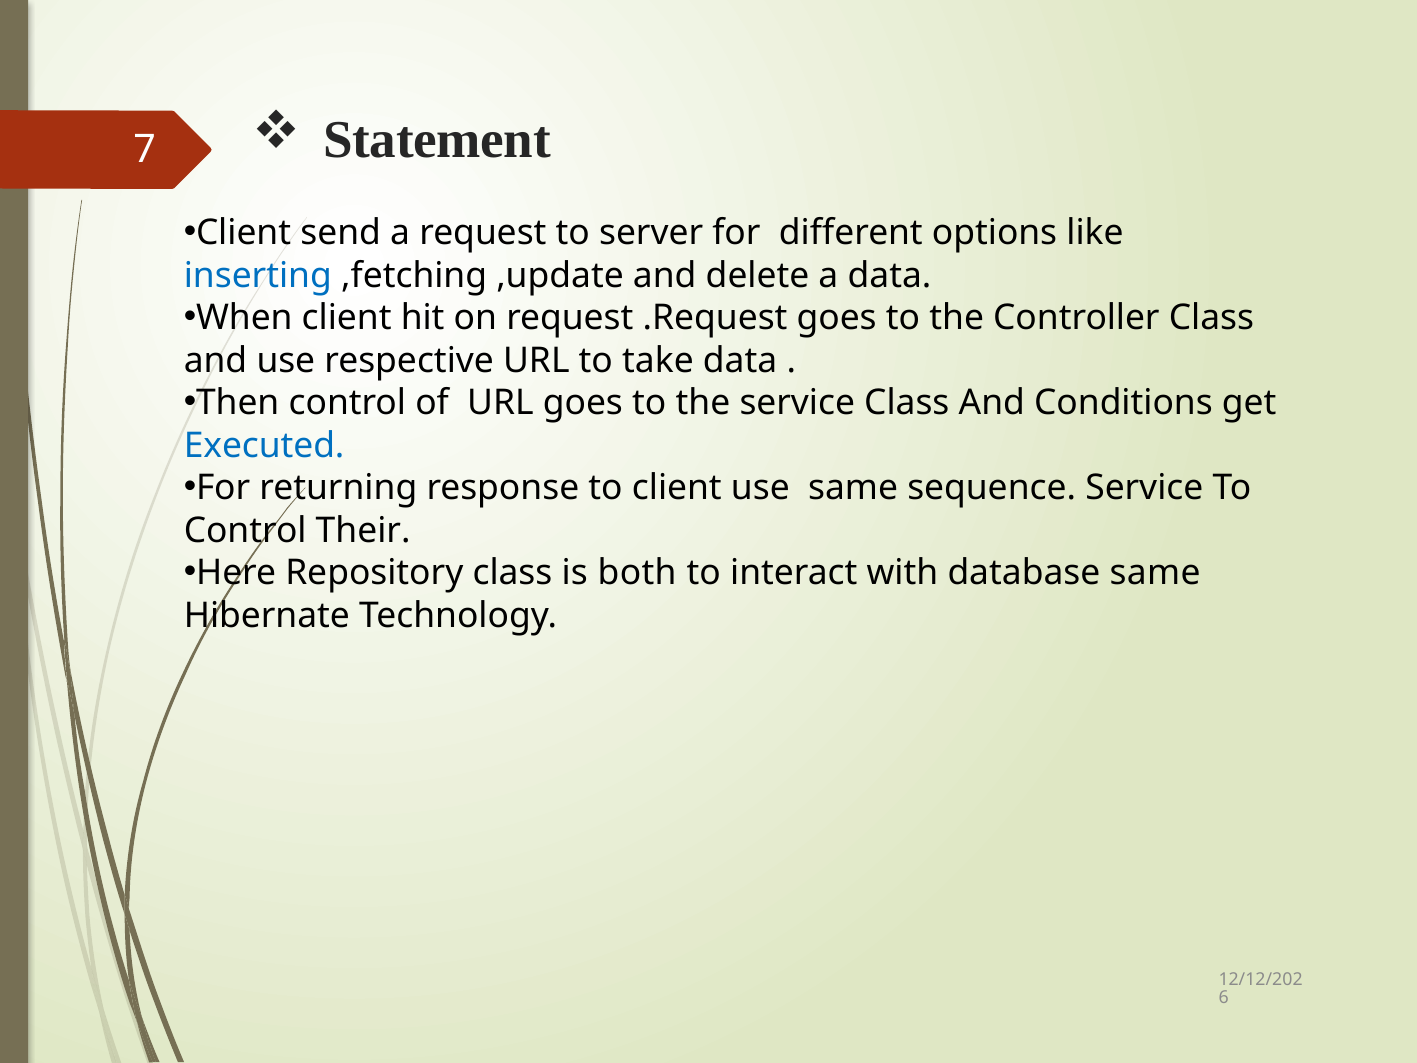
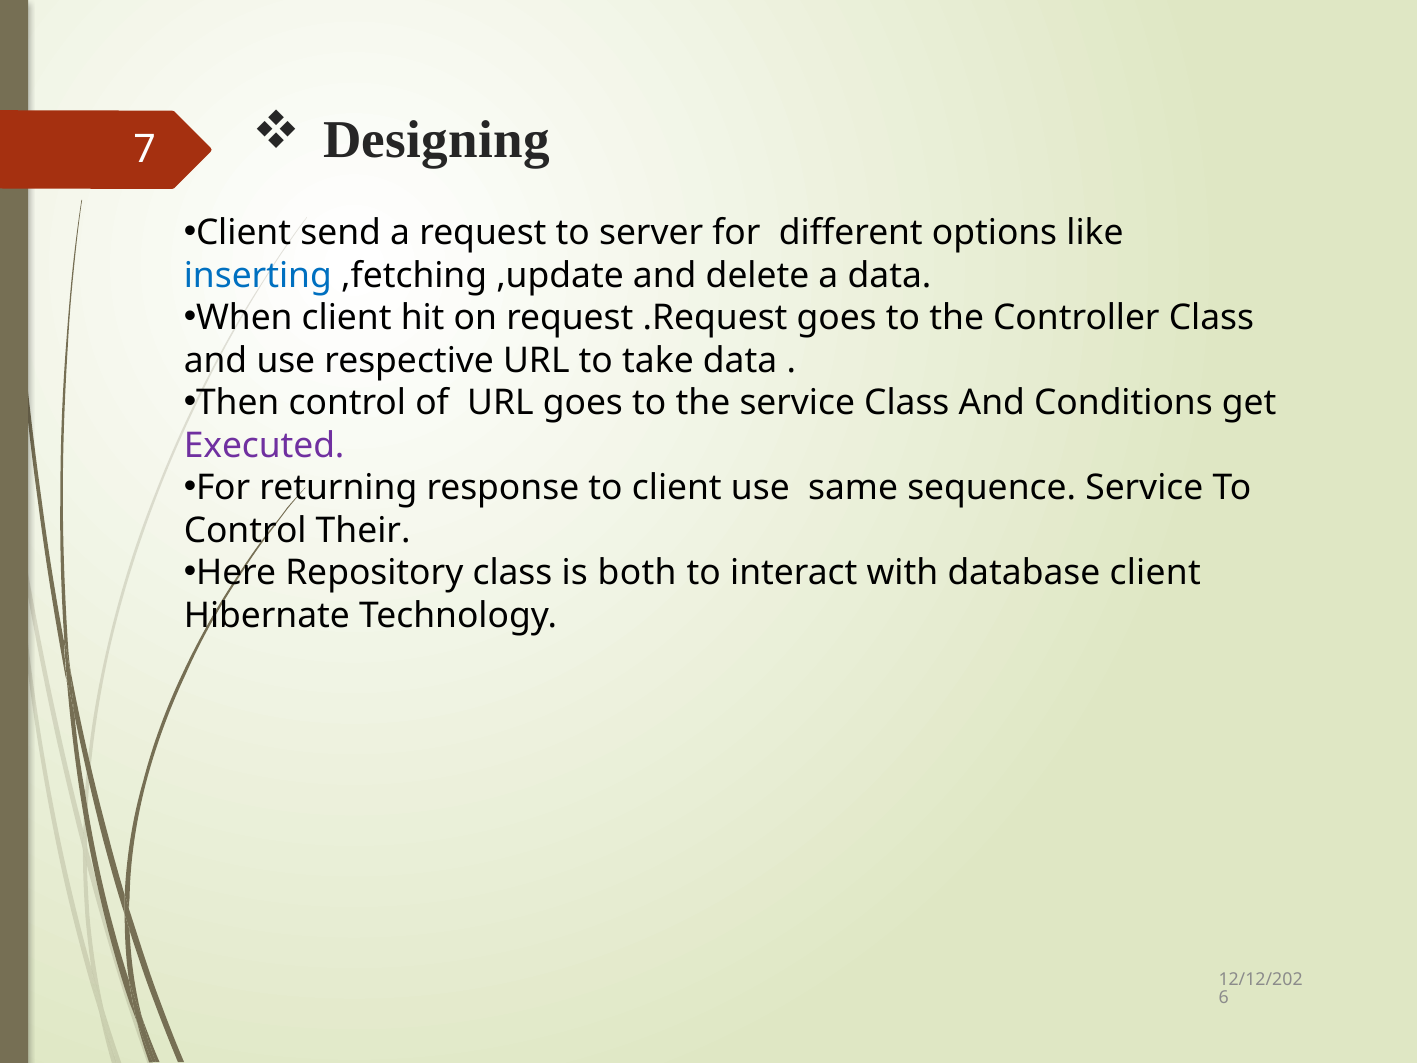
Statement: Statement -> Designing (437, 139)
Executed colour: blue -> purple (264, 445)
database same: same -> client (1155, 573)
